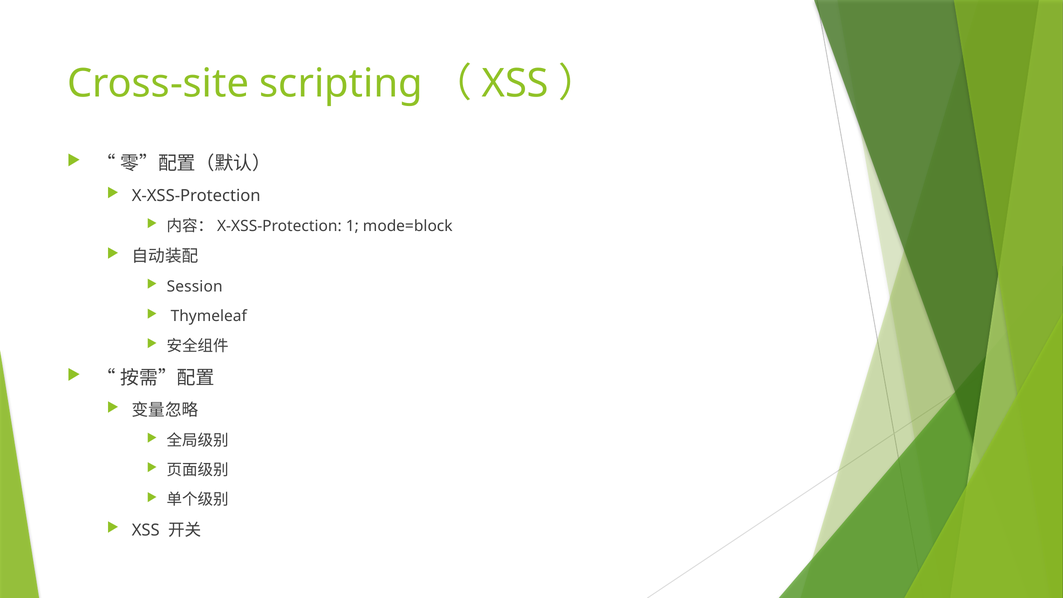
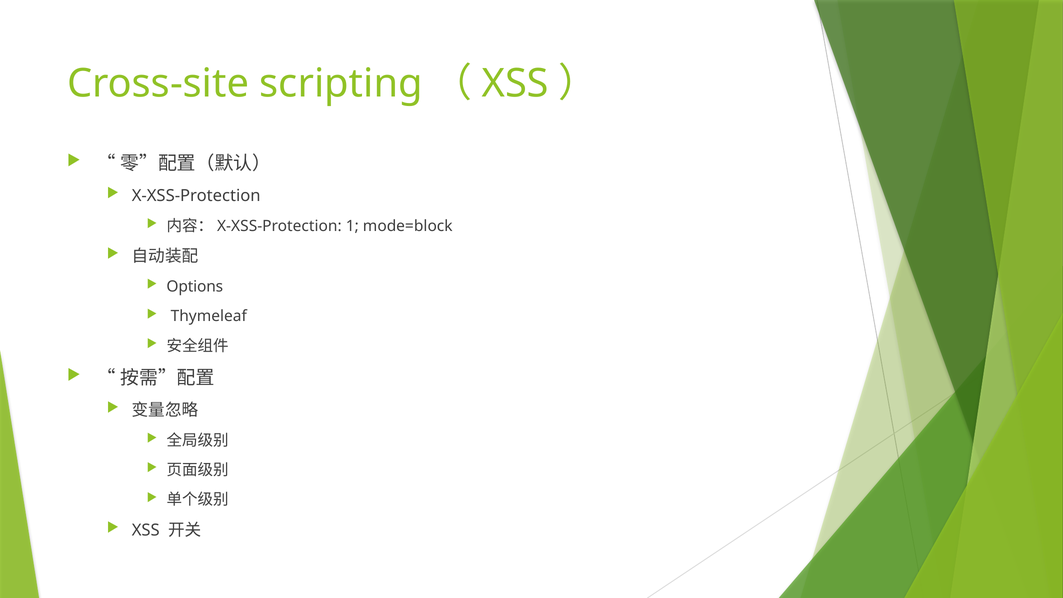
Session: Session -> Options (195, 287)
